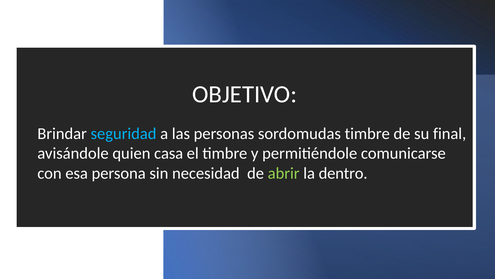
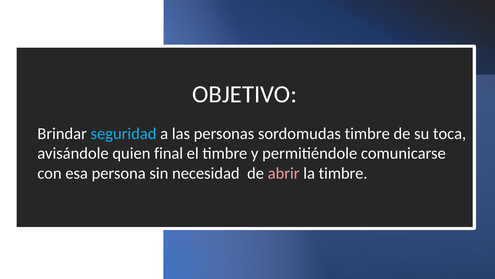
final: final -> toca (450, 133)
casa: casa -> final (169, 153)
abrir colour: light green -> pink (284, 173)
la dentro: dentro -> timbre (343, 173)
